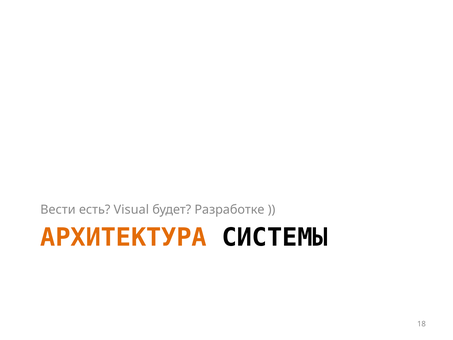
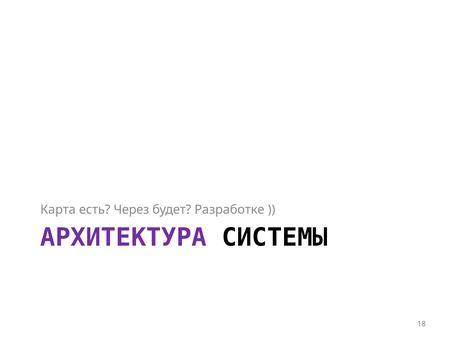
Вести: Вести -> Карта (58, 209)
Visual: Visual -> Через (131, 209)
АРХИТЕКТУРА colour: orange -> purple (123, 237)
